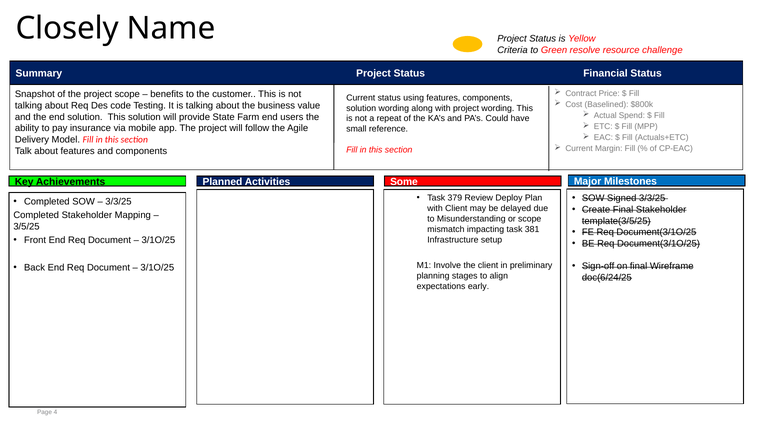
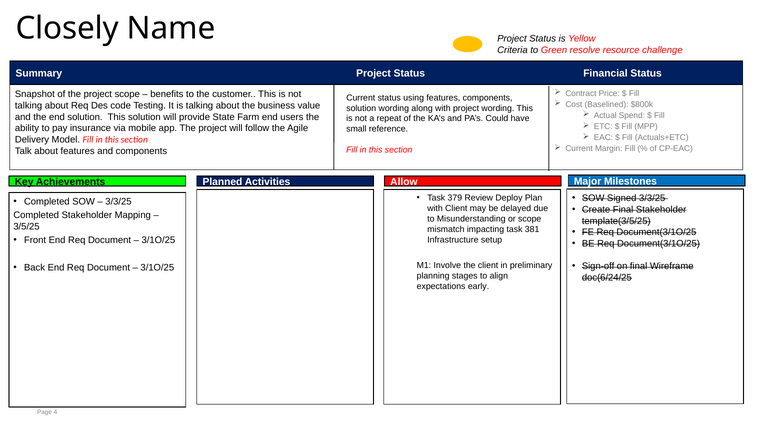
Some: Some -> Allow (404, 182)
